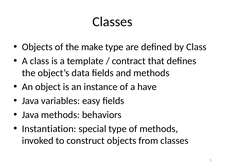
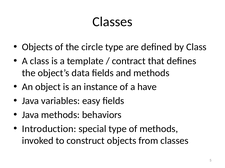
make: make -> circle (92, 47)
Instantiation: Instantiation -> Introduction (49, 129)
